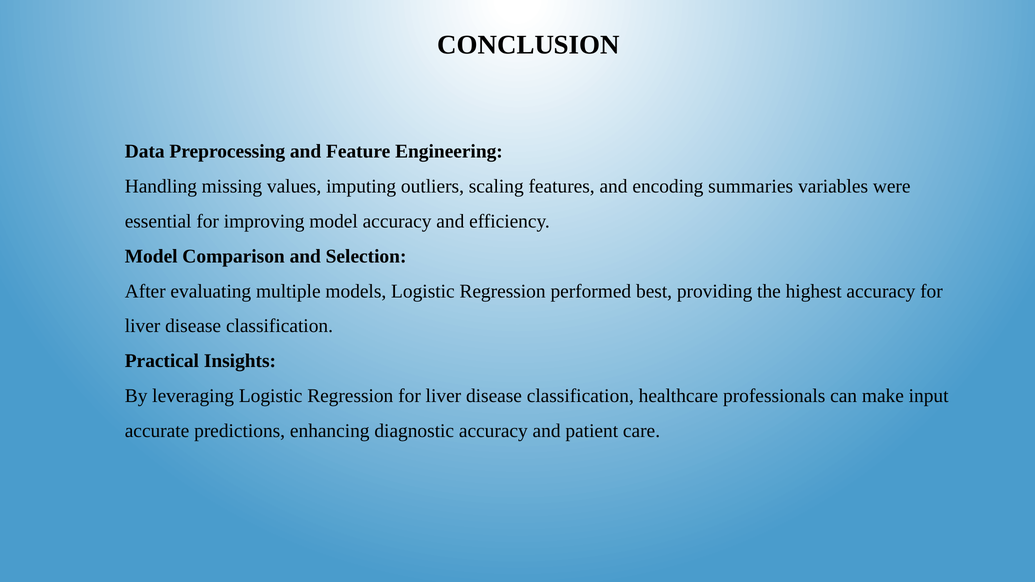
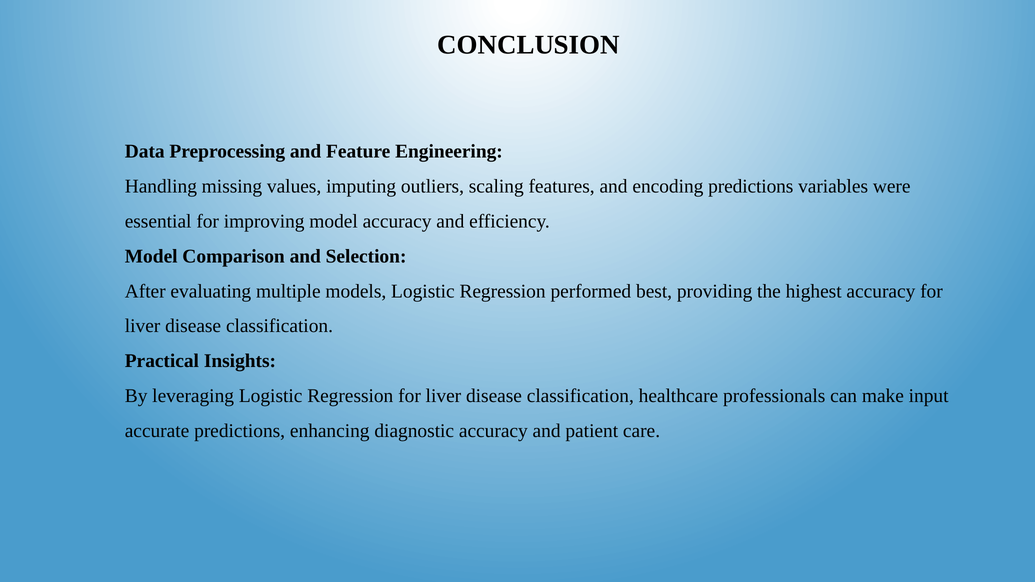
encoding summaries: summaries -> predictions (751, 186)
